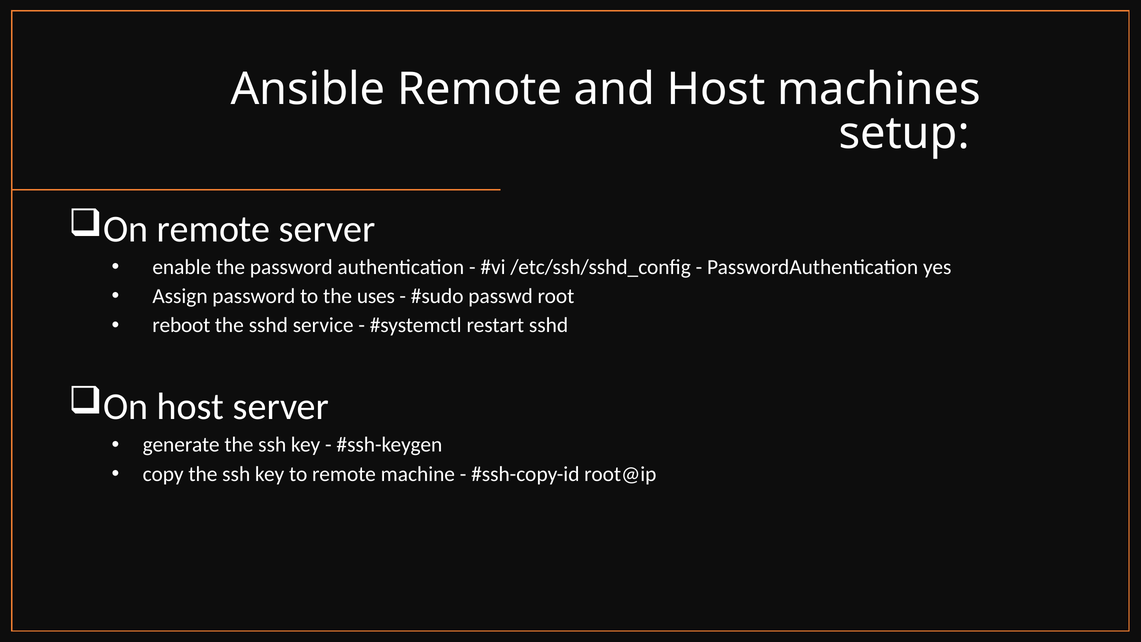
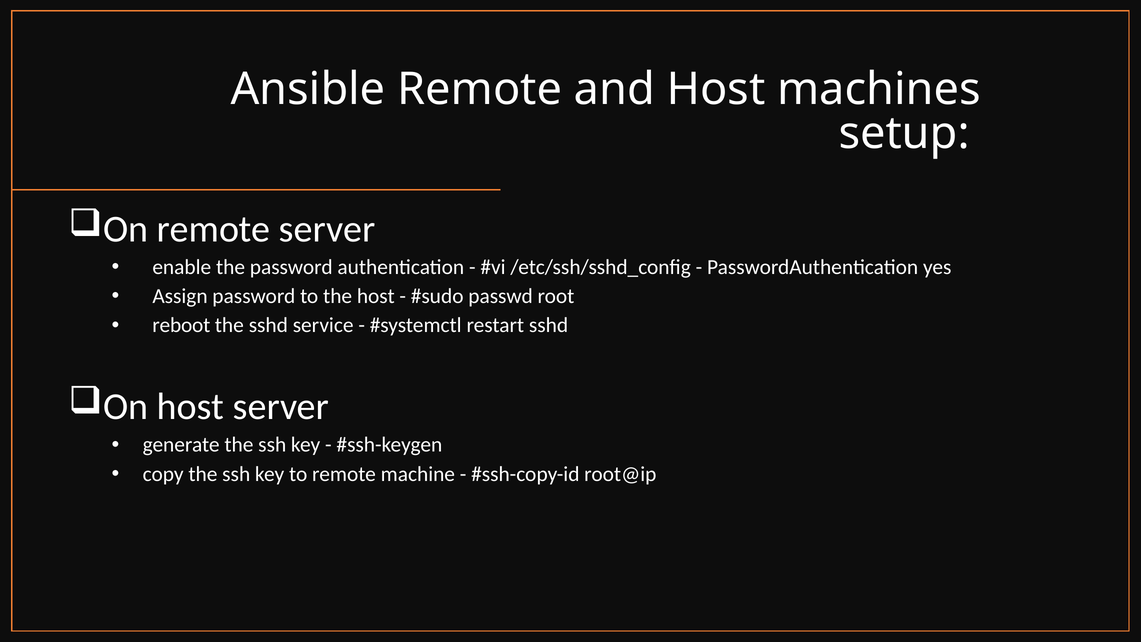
the uses: uses -> host (376, 296)
